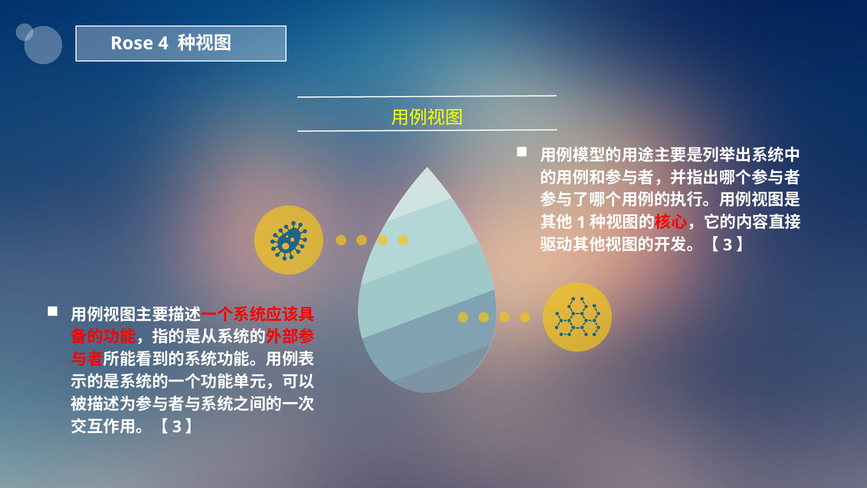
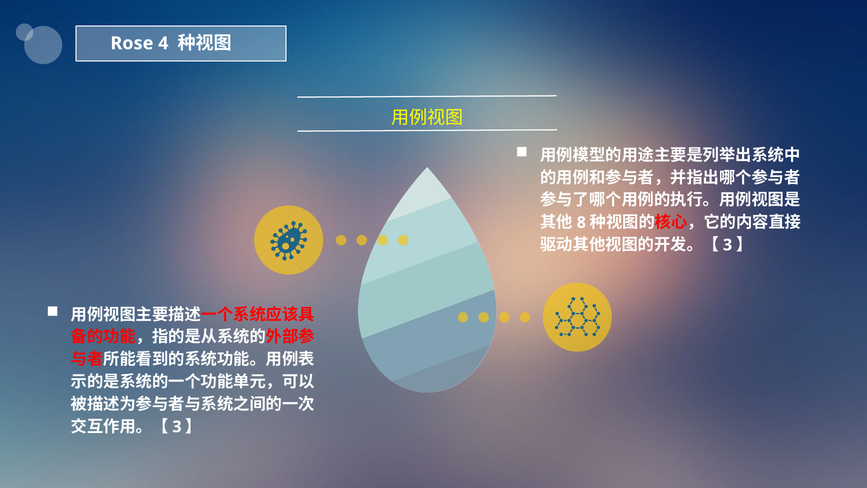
1: 1 -> 8 (581, 222)
